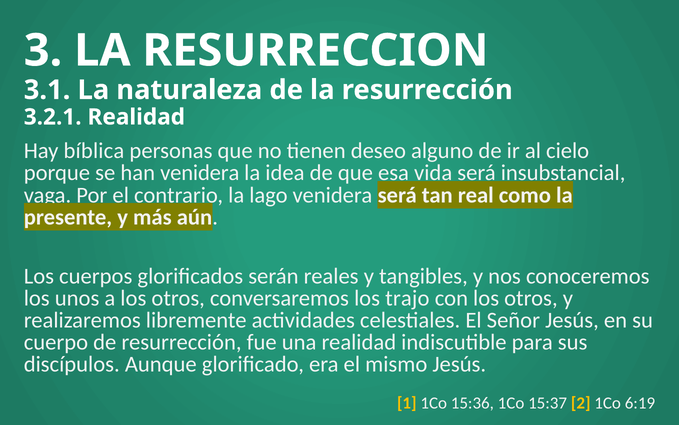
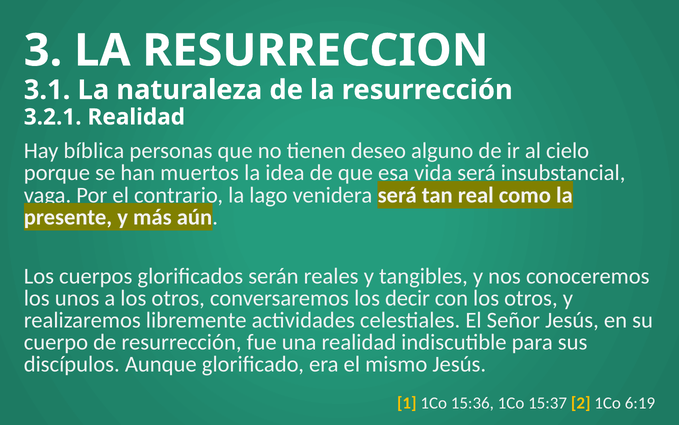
han venidera: venidera -> muertos (200, 173)
trajo: trajo -> decir (408, 298)
